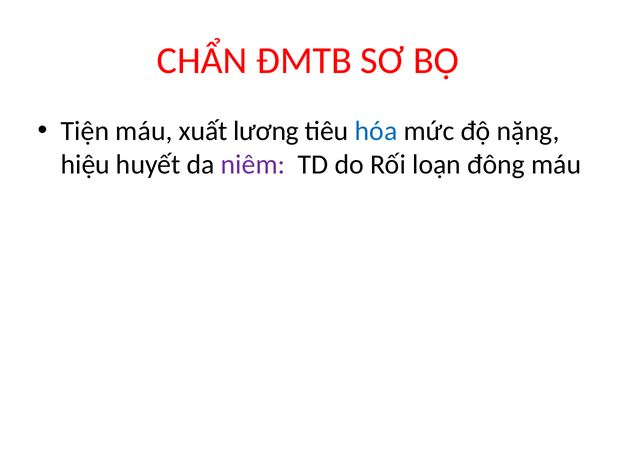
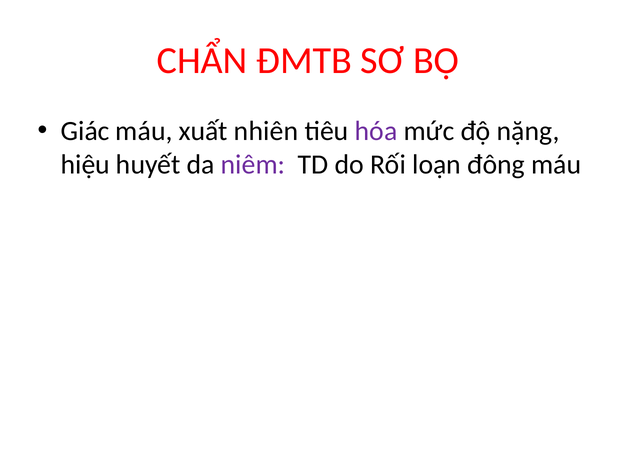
Tiện: Tiện -> Giác (85, 131)
lương: lương -> nhiên (266, 131)
hóa colour: blue -> purple (376, 131)
